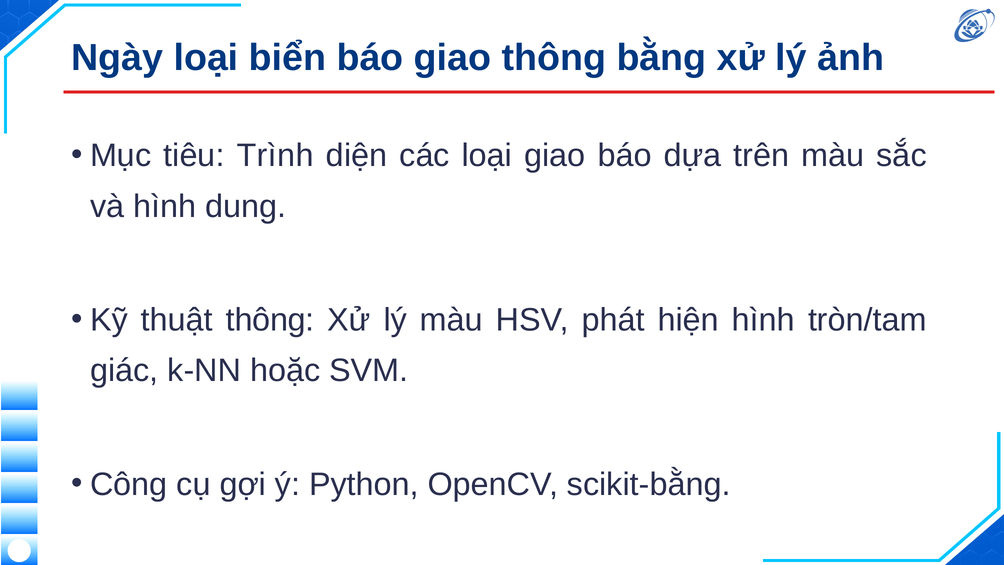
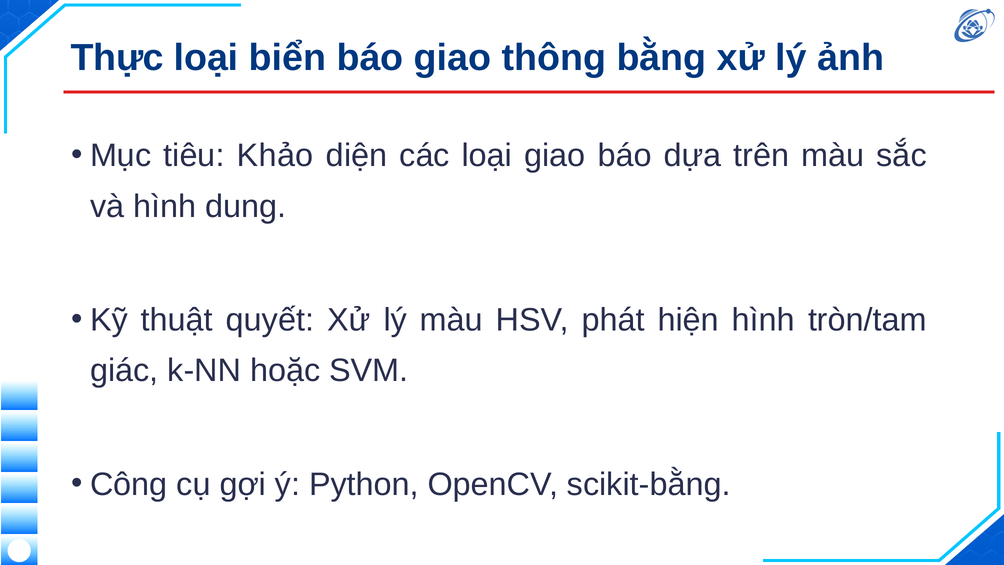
Ngày: Ngày -> Thực (117, 58)
Trình: Trình -> Khảo (275, 156)
thuật thông: thông -> quyết (270, 320)
